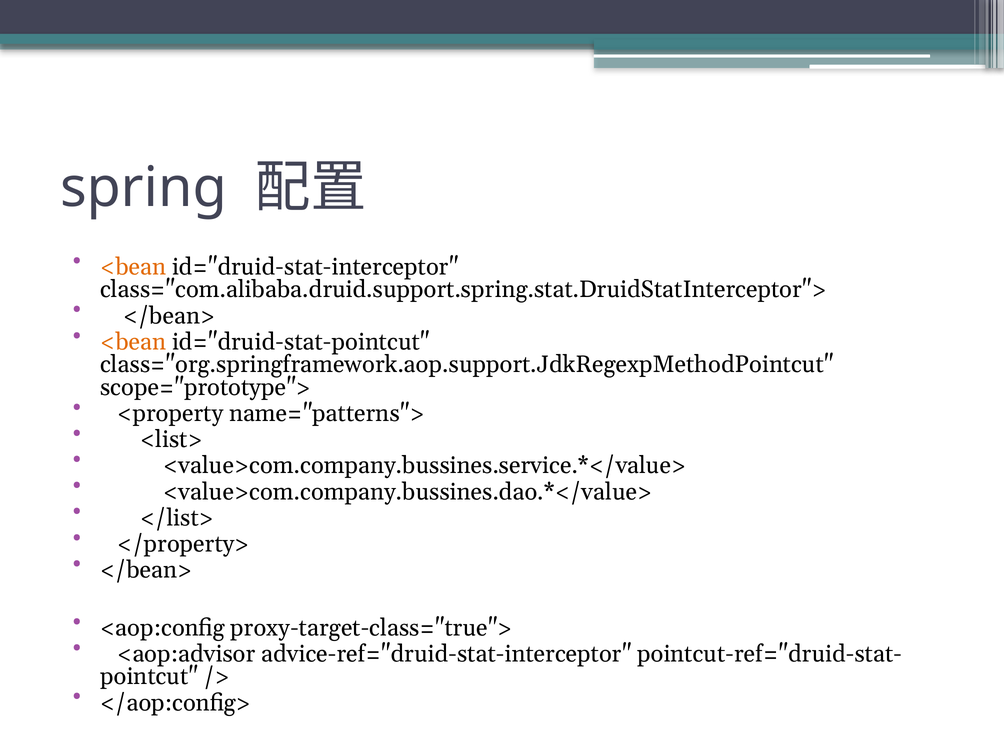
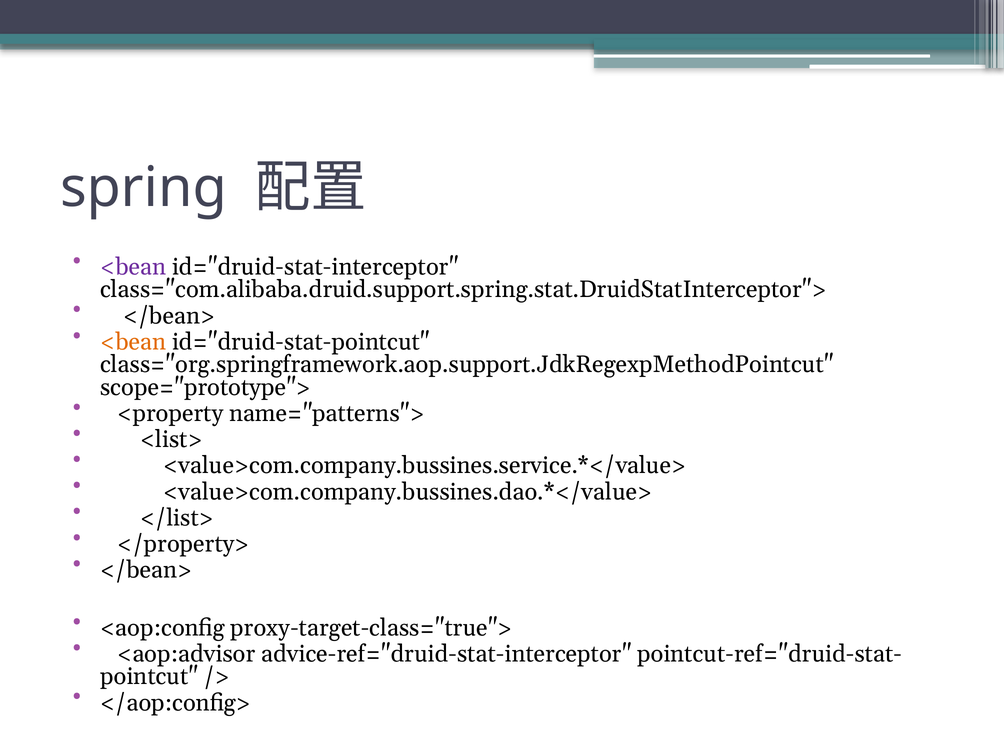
<bean colour: orange -> purple (133, 267)
